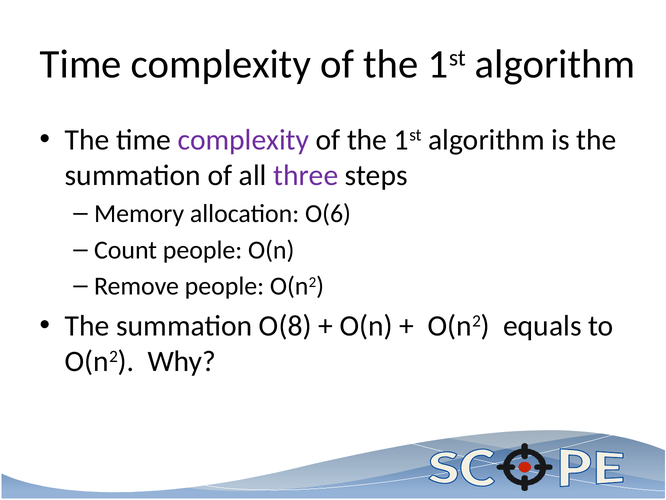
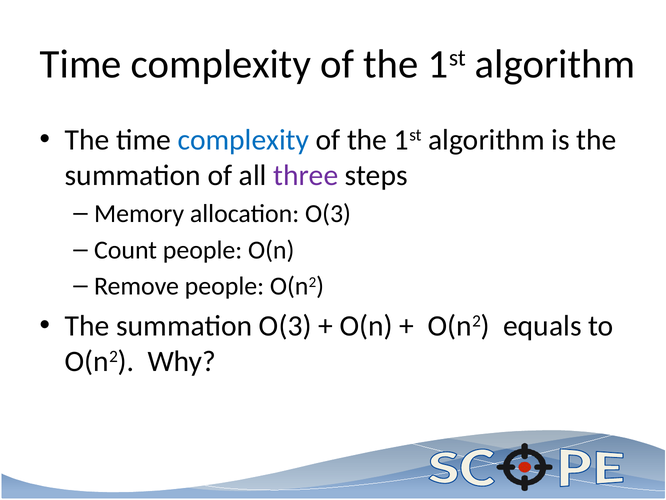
complexity colour: purple -> blue (243, 140)
allocation O(6: O(6 -> O(3 (328, 213)
summation O(8: O(8 -> O(3 (285, 326)
